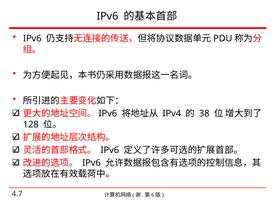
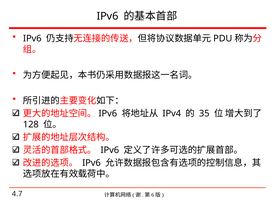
38: 38 -> 35 (204, 114)
